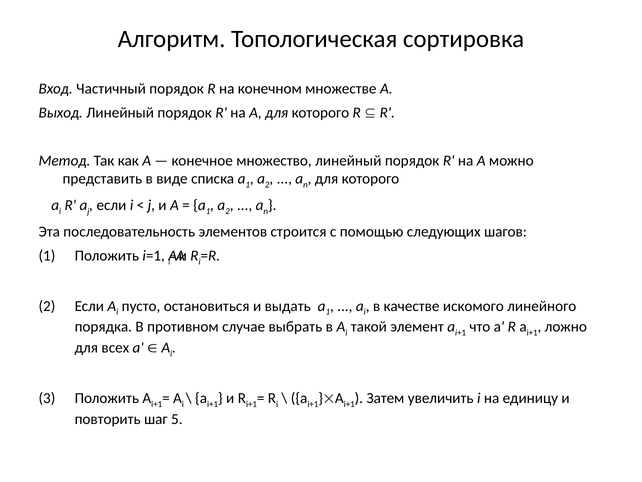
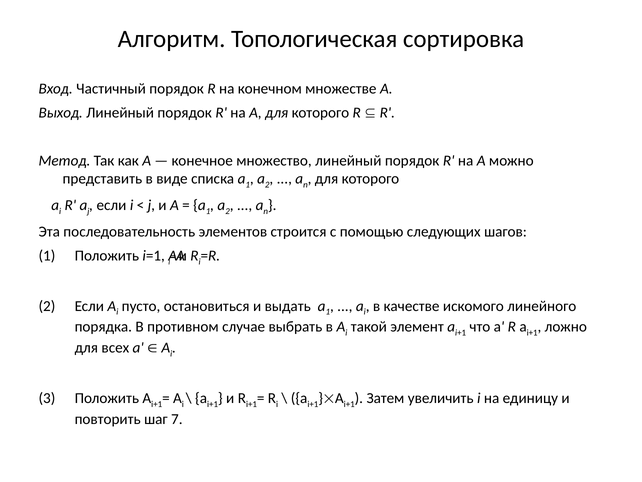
5: 5 -> 7 (177, 419)
